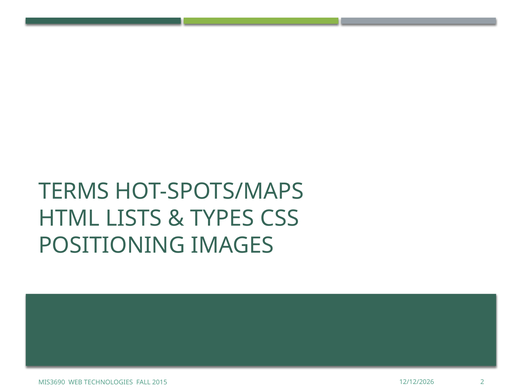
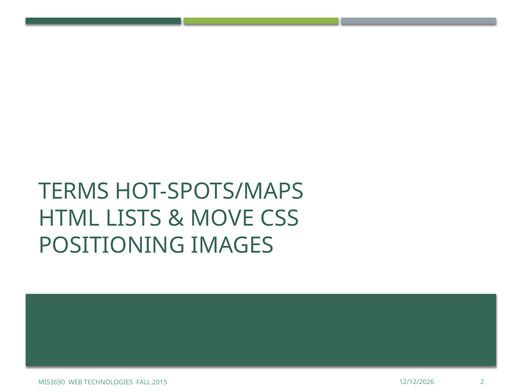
TYPES: TYPES -> MOVE (222, 218)
